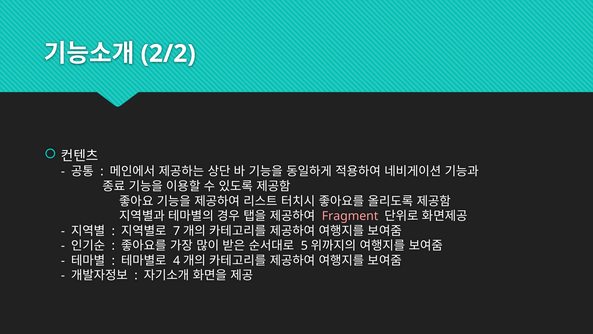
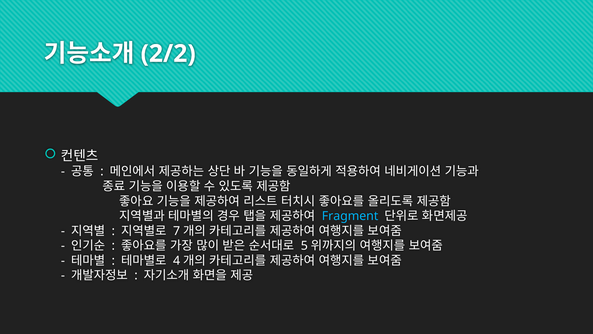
Fragment colour: pink -> light blue (350, 216)
